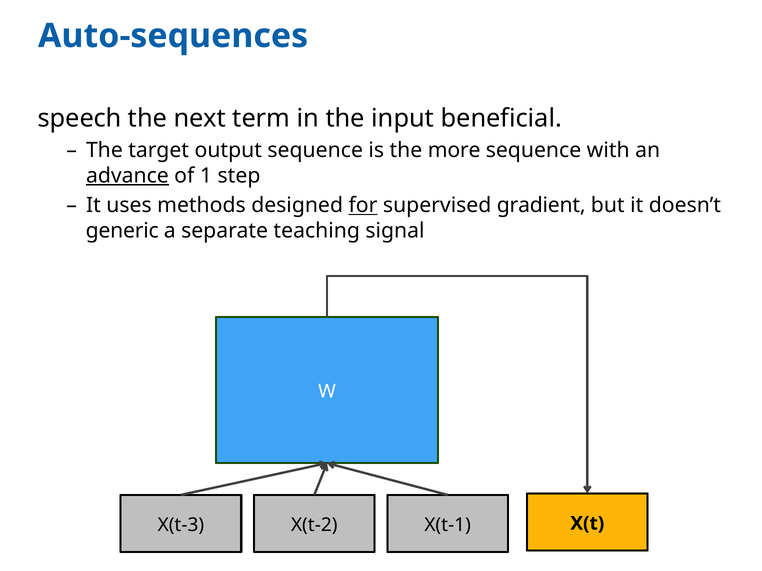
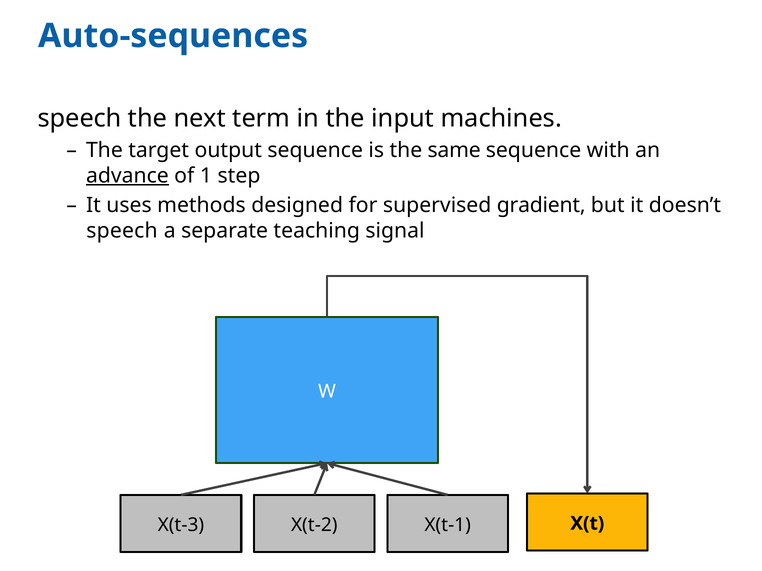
beneficial: beneficial -> machines (501, 119)
more: more -> same (454, 151)
for underline: present -> none (363, 206)
generic: generic -> speech (122, 231)
